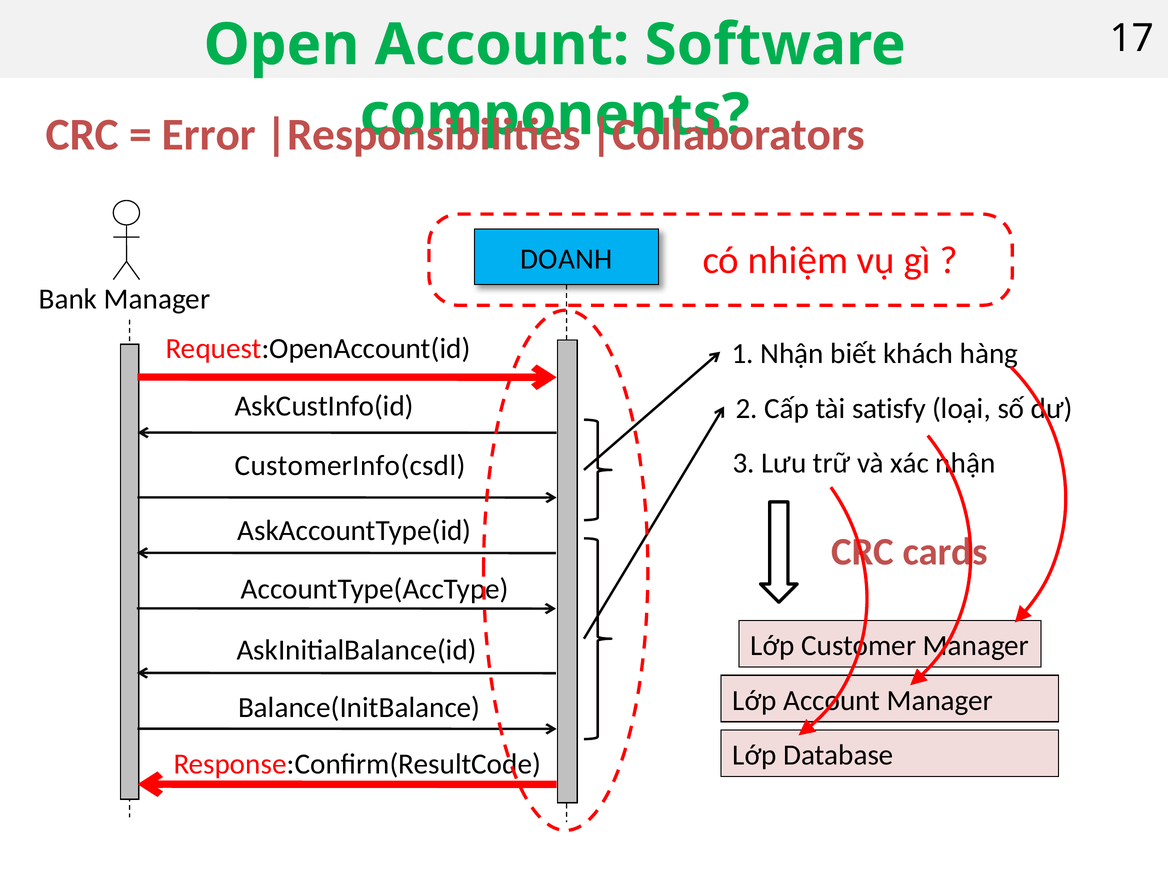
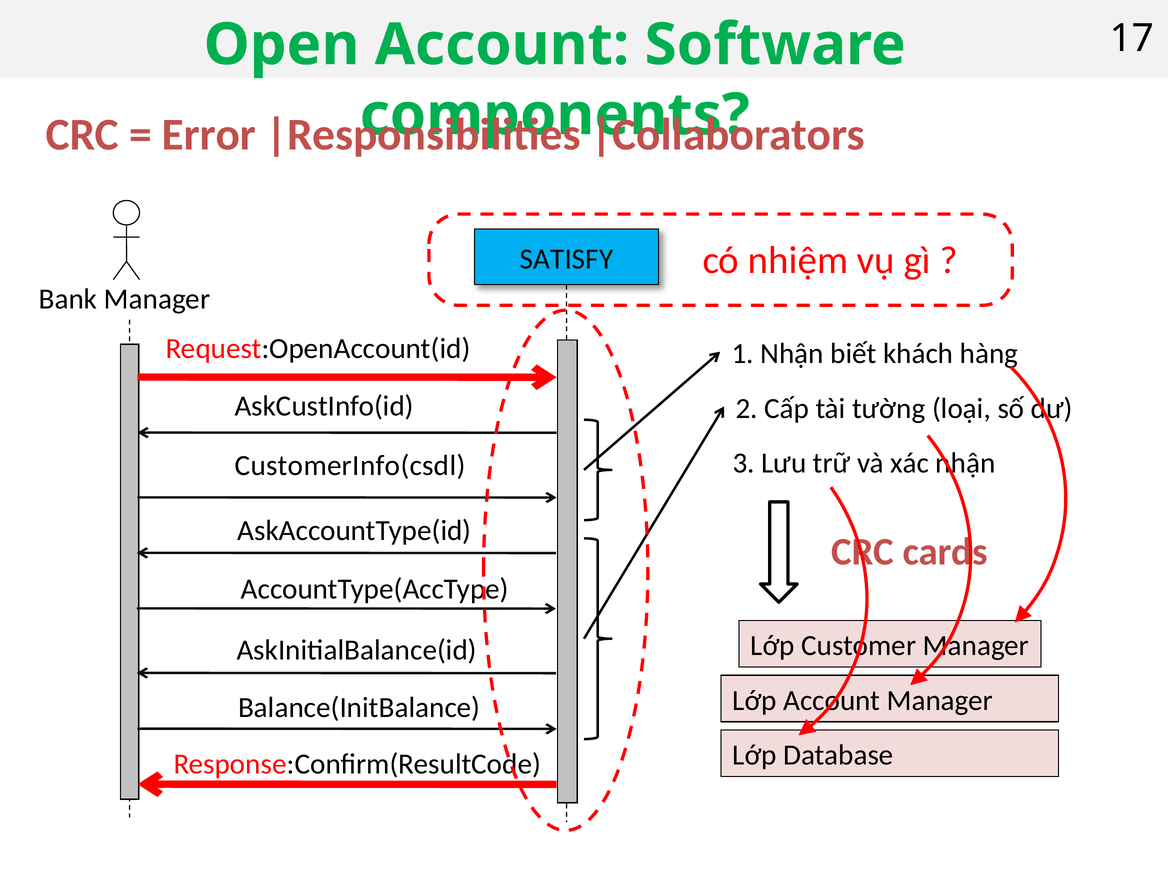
DOANH: DOANH -> SATISFY (566, 259)
satisfy: satisfy -> tường (889, 408)
